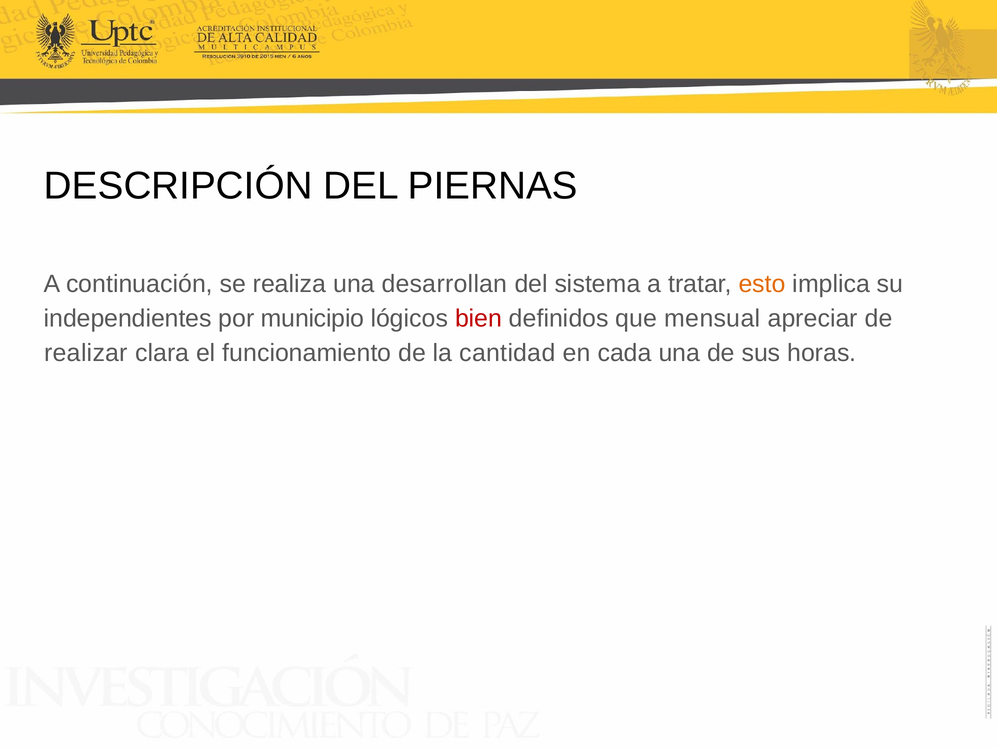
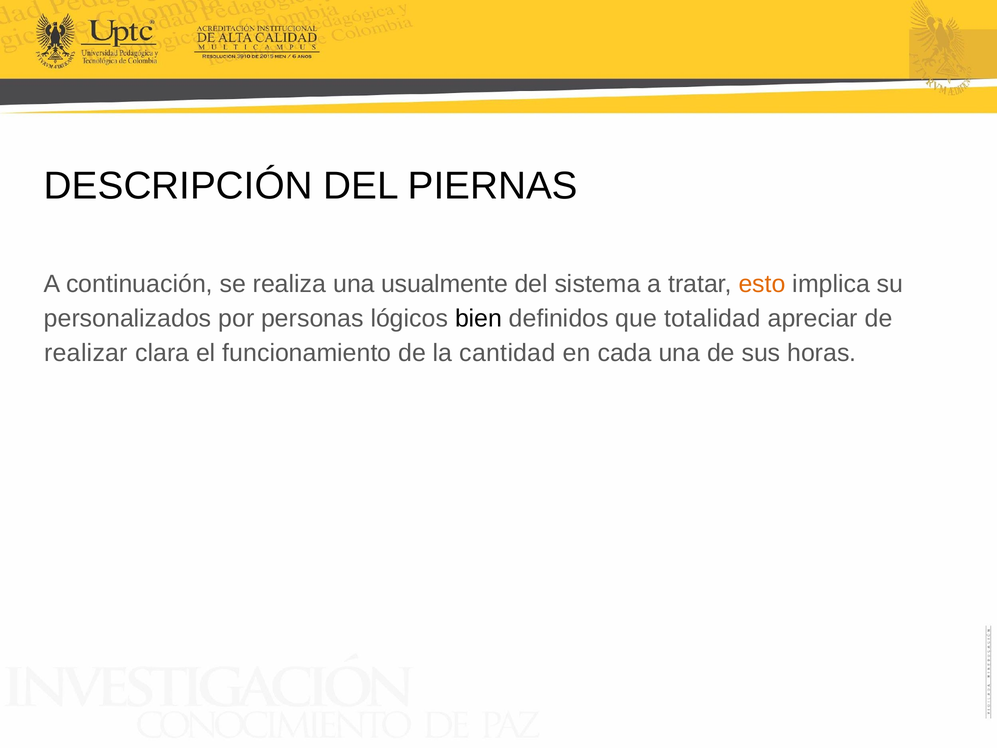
desarrollan: desarrollan -> usualmente (445, 284)
independientes: independientes -> personalizados (128, 318)
municipio: municipio -> personas (312, 318)
bien colour: red -> black (479, 318)
mensual: mensual -> totalidad (712, 318)
